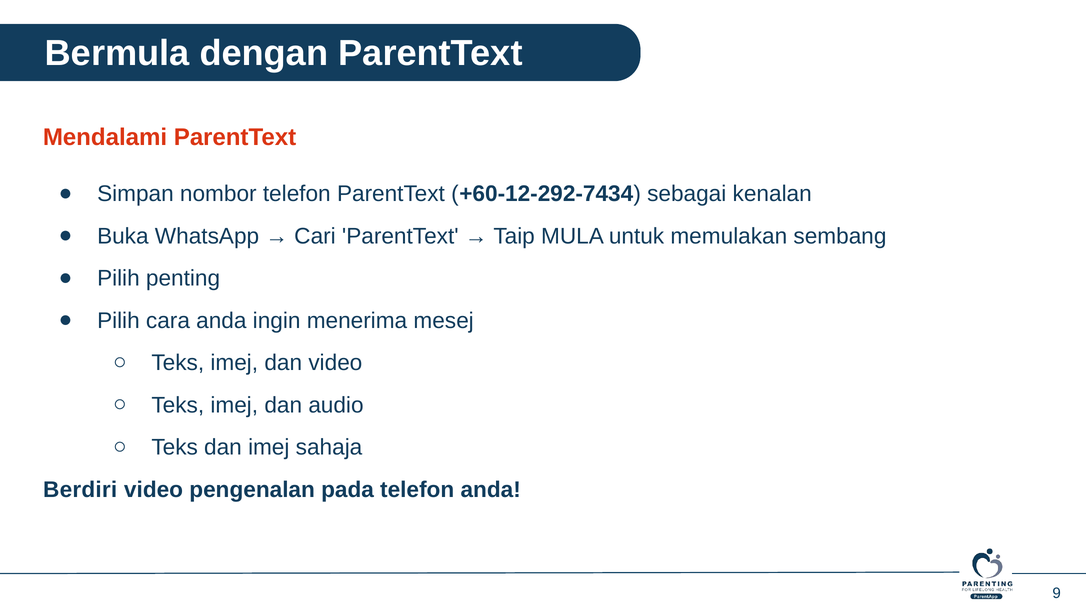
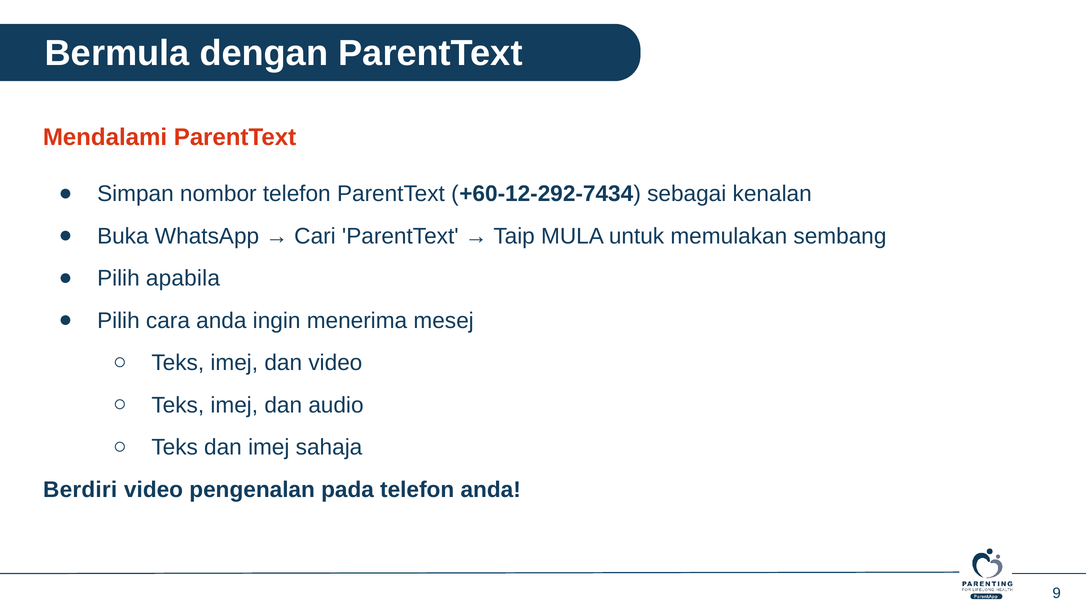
penting: penting -> apabila (183, 278)
